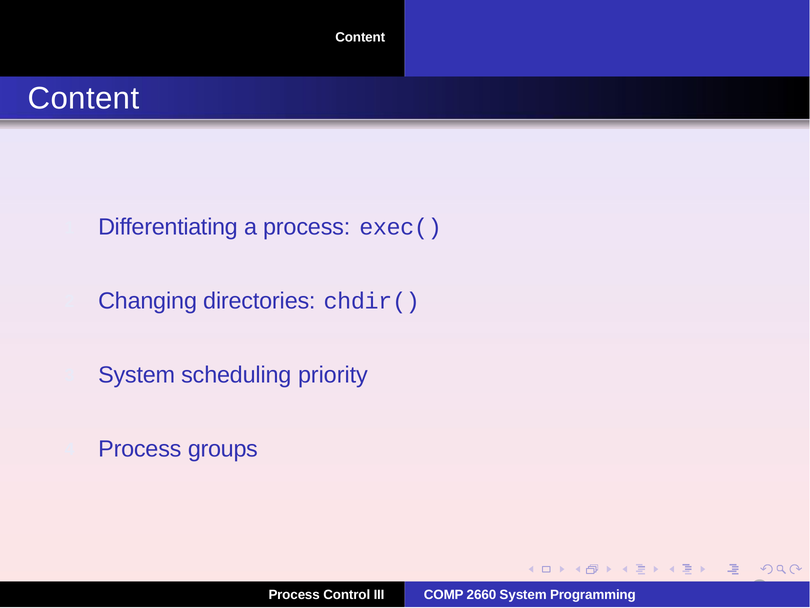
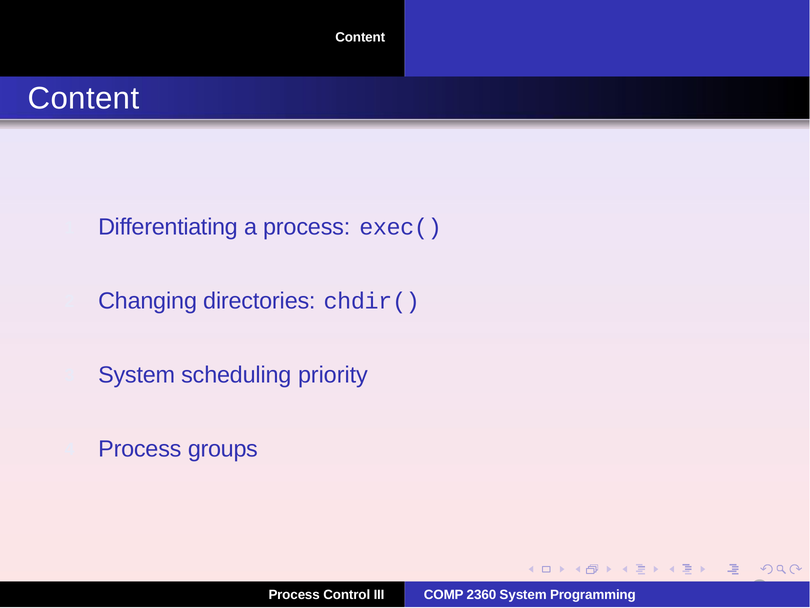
2660: 2660 -> 2360 (481, 595)
